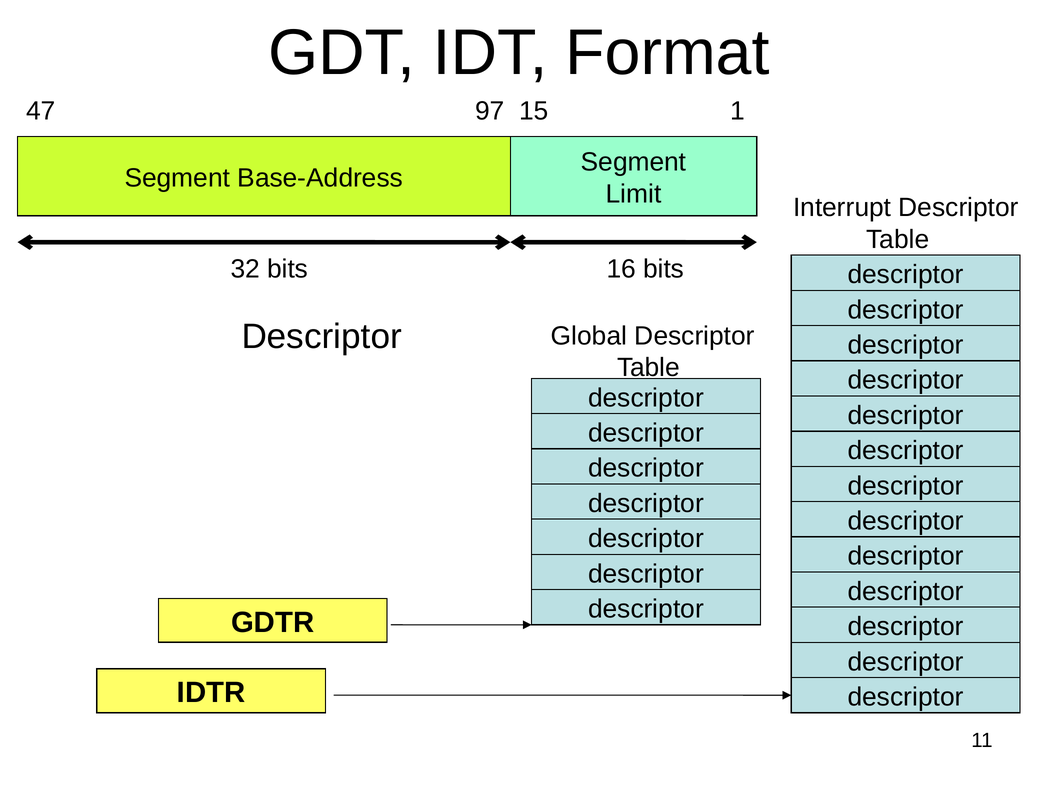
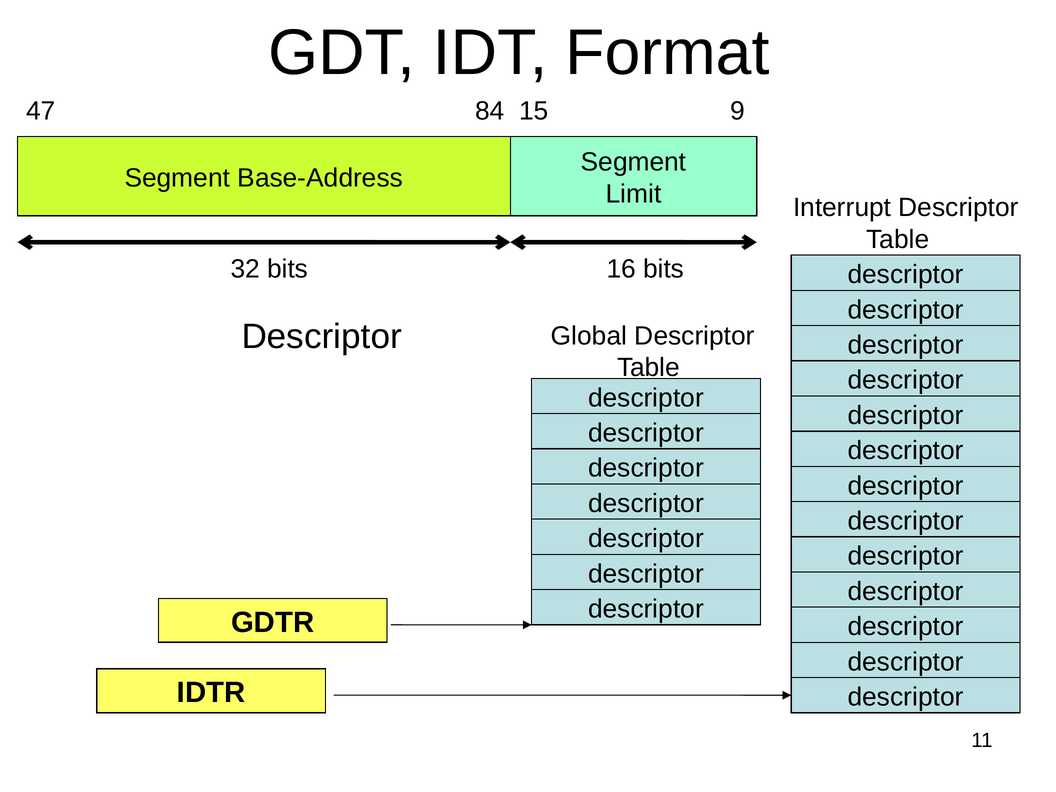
97: 97 -> 84 (490, 111)
1: 1 -> 9 (738, 111)
